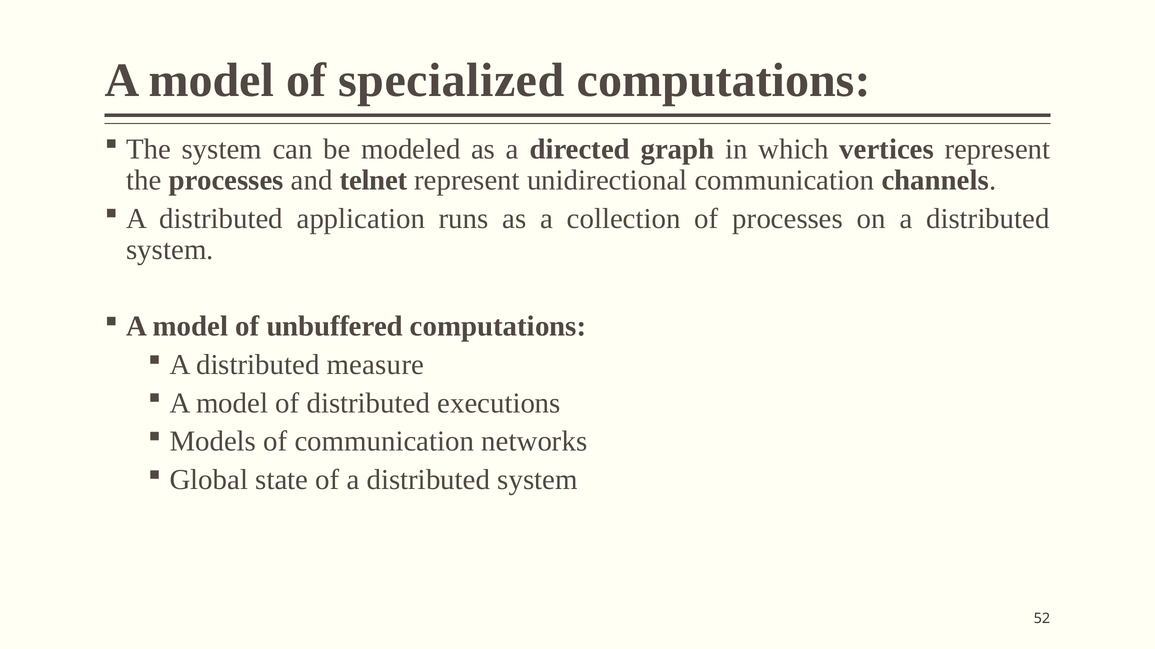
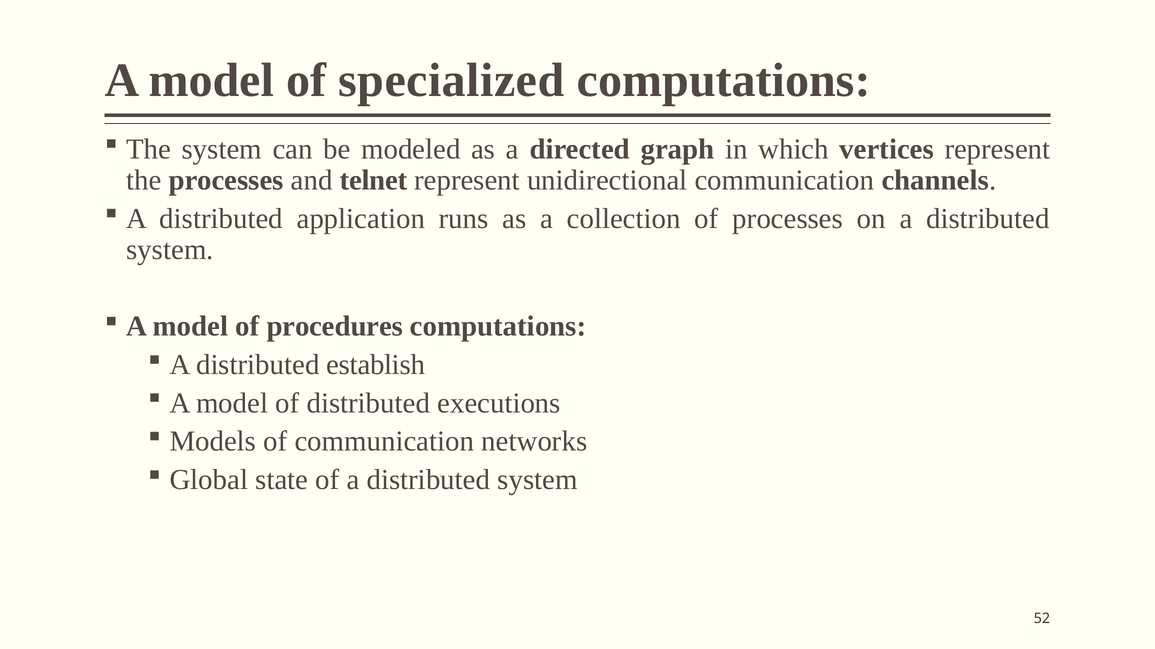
unbuffered: unbuffered -> procedures (335, 327)
measure: measure -> establish (376, 365)
